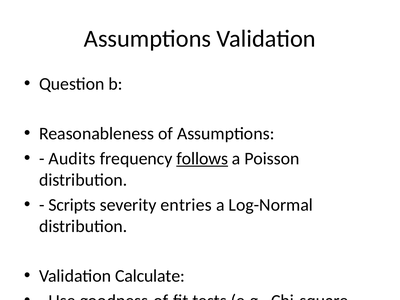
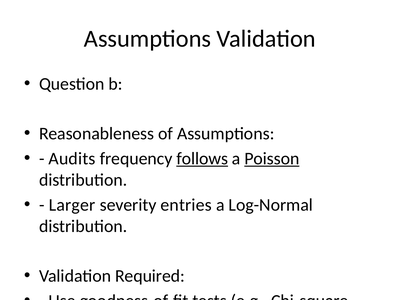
Poisson underline: none -> present (272, 159)
Scripts: Scripts -> Larger (72, 205)
Calculate: Calculate -> Required (150, 276)
